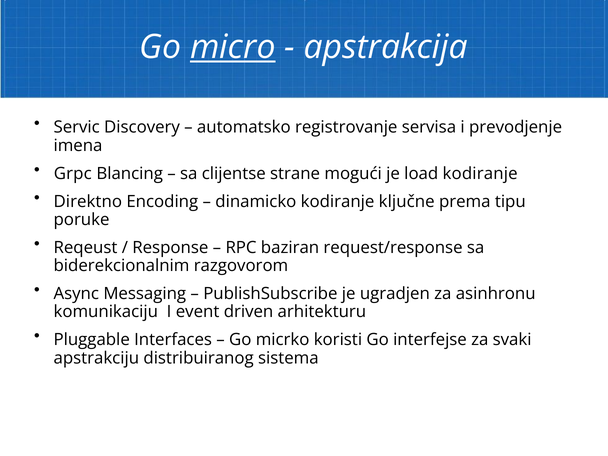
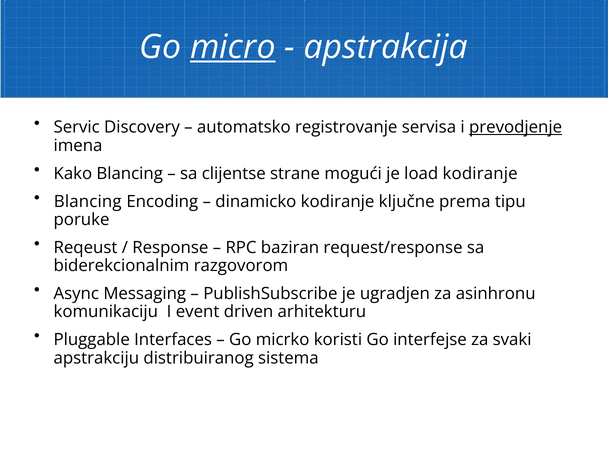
prevodjenje underline: none -> present (516, 127)
Grpc: Grpc -> Kako (73, 174)
Direktno: Direktno -> Blancing (88, 202)
